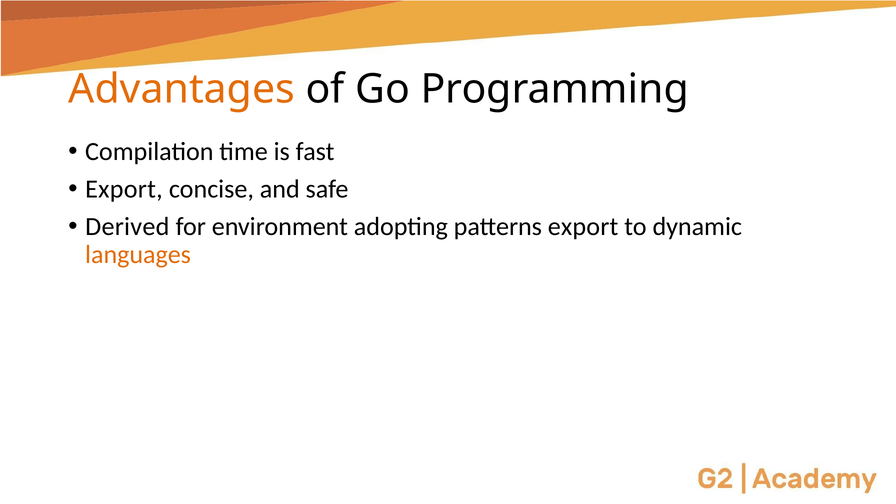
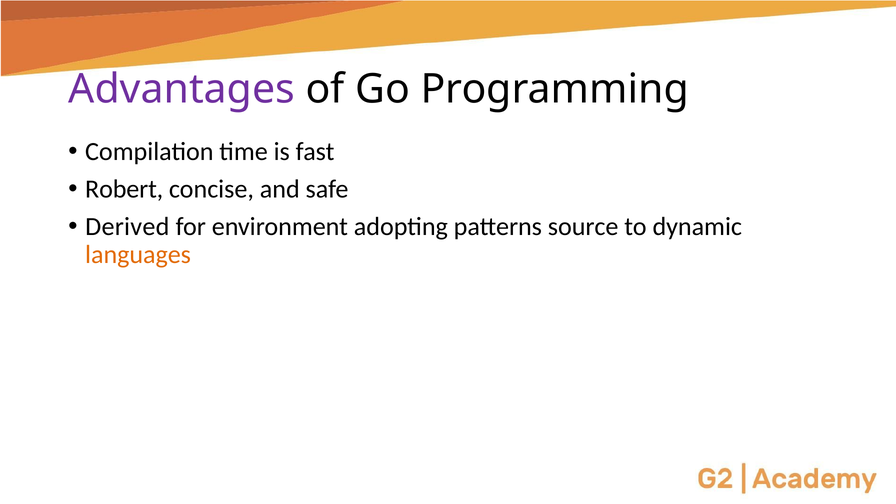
Advantages colour: orange -> purple (182, 89)
Export: Export -> Robert (124, 189)
patterns export: export -> source (583, 227)
